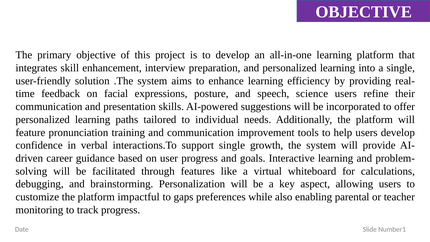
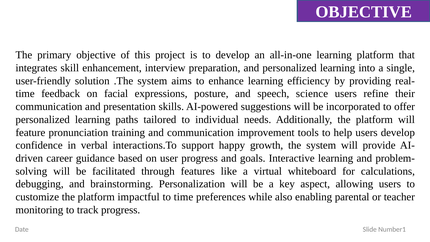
support single: single -> happy (232, 145)
to gaps: gaps -> time (183, 197)
